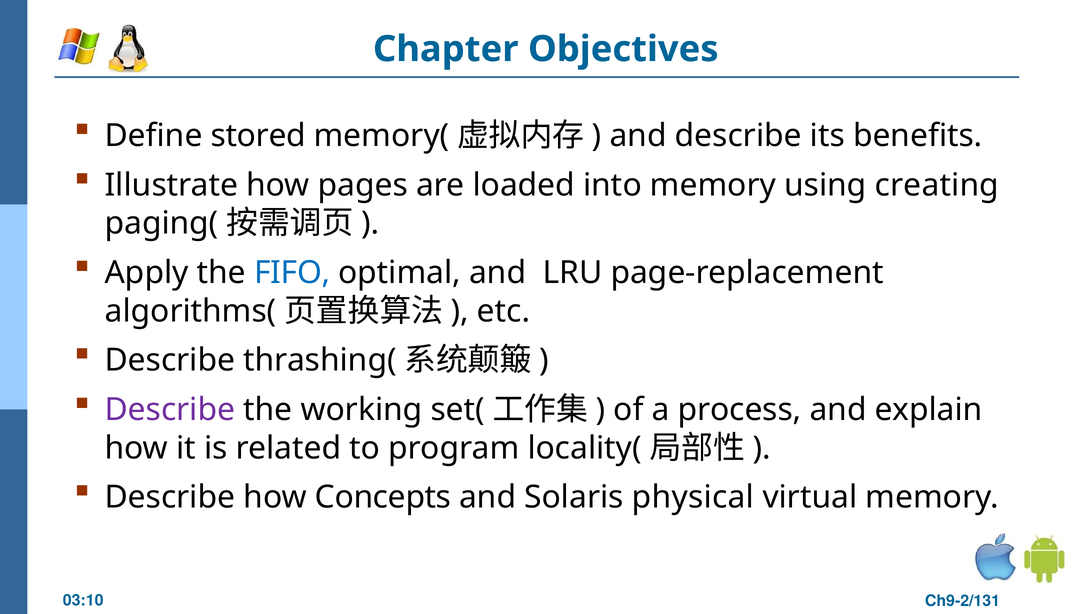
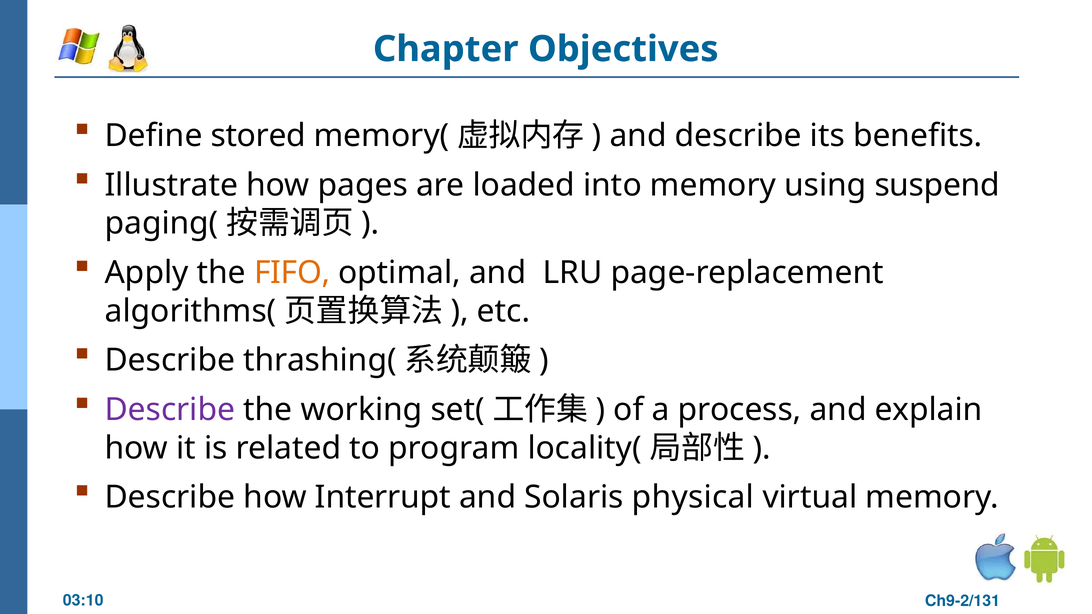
creating: creating -> suspend (937, 185)
FIFO colour: blue -> orange (292, 273)
Concepts: Concepts -> Interrupt (383, 498)
